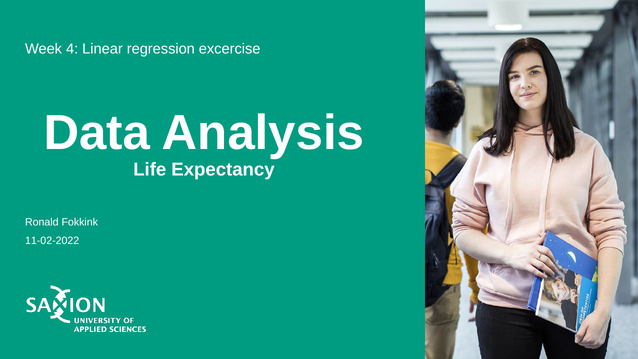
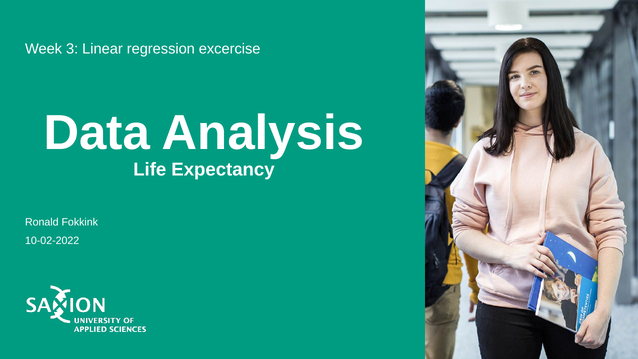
4: 4 -> 3 (72, 49)
11-02-2022: 11-02-2022 -> 10-02-2022 (52, 241)
